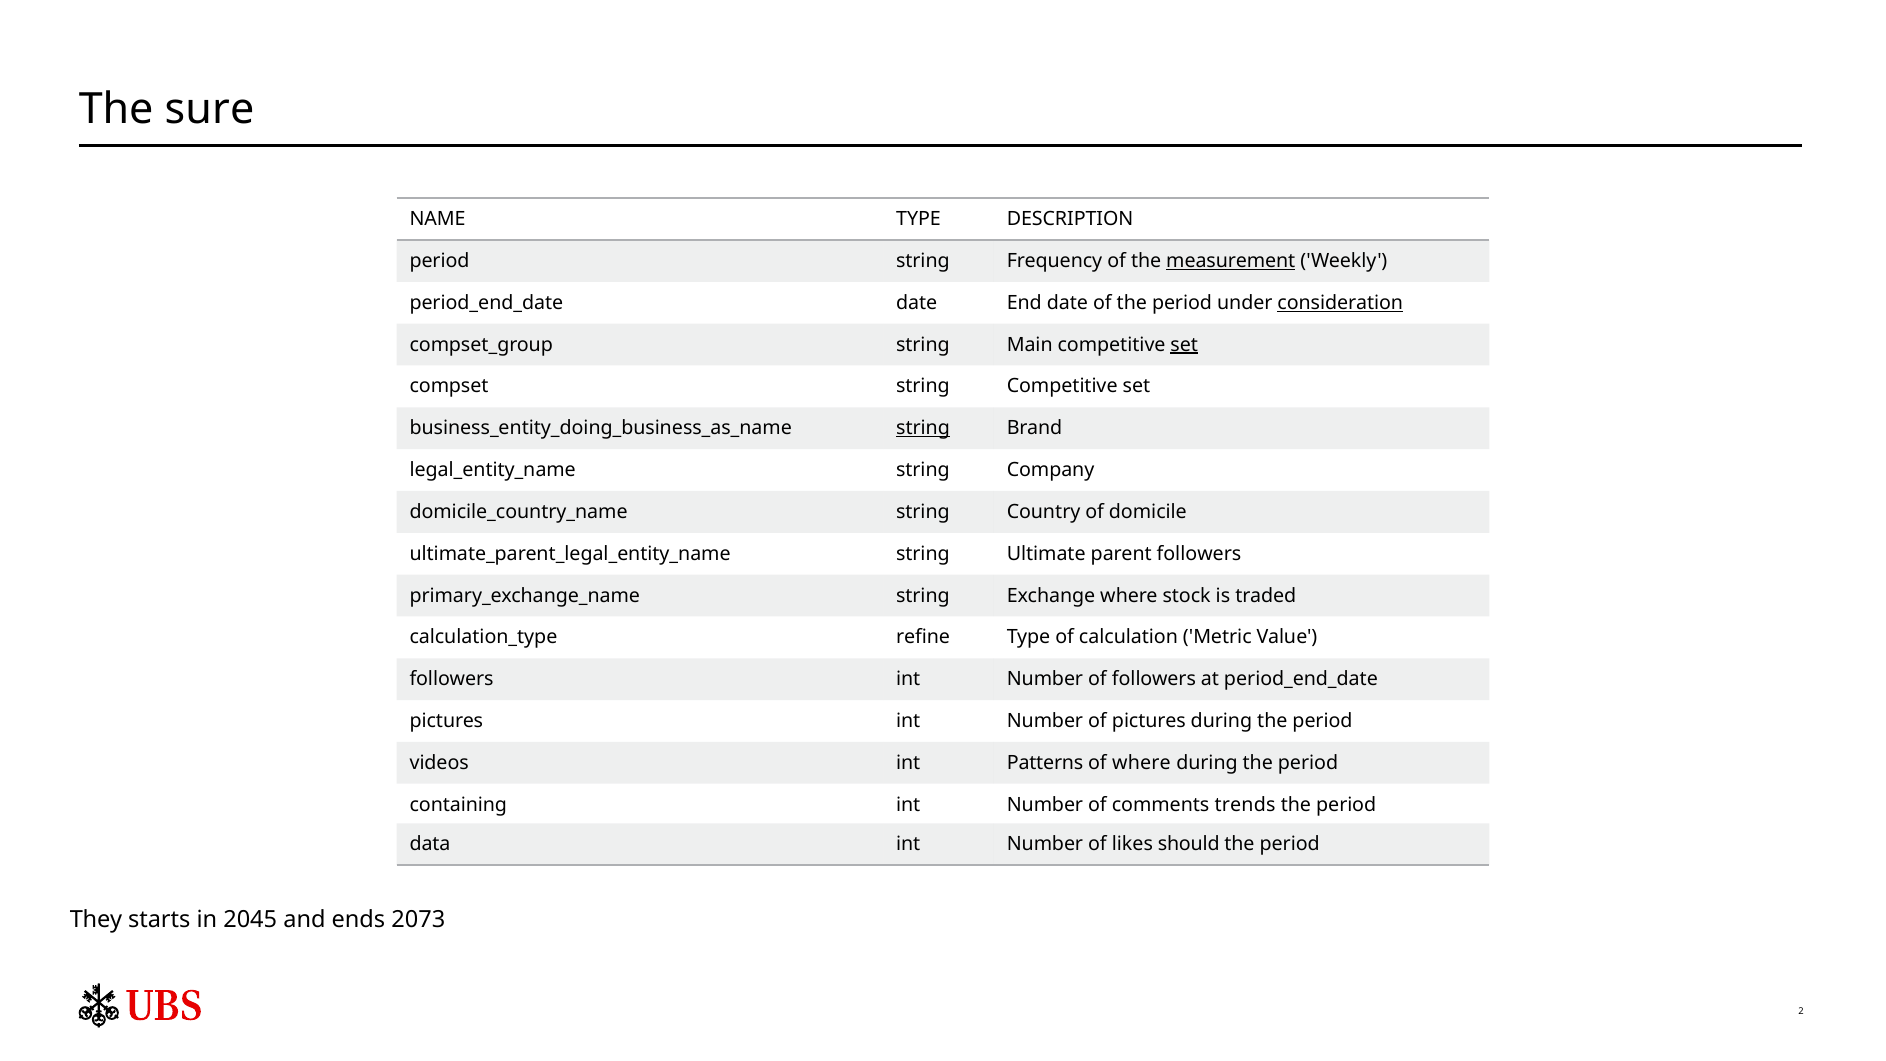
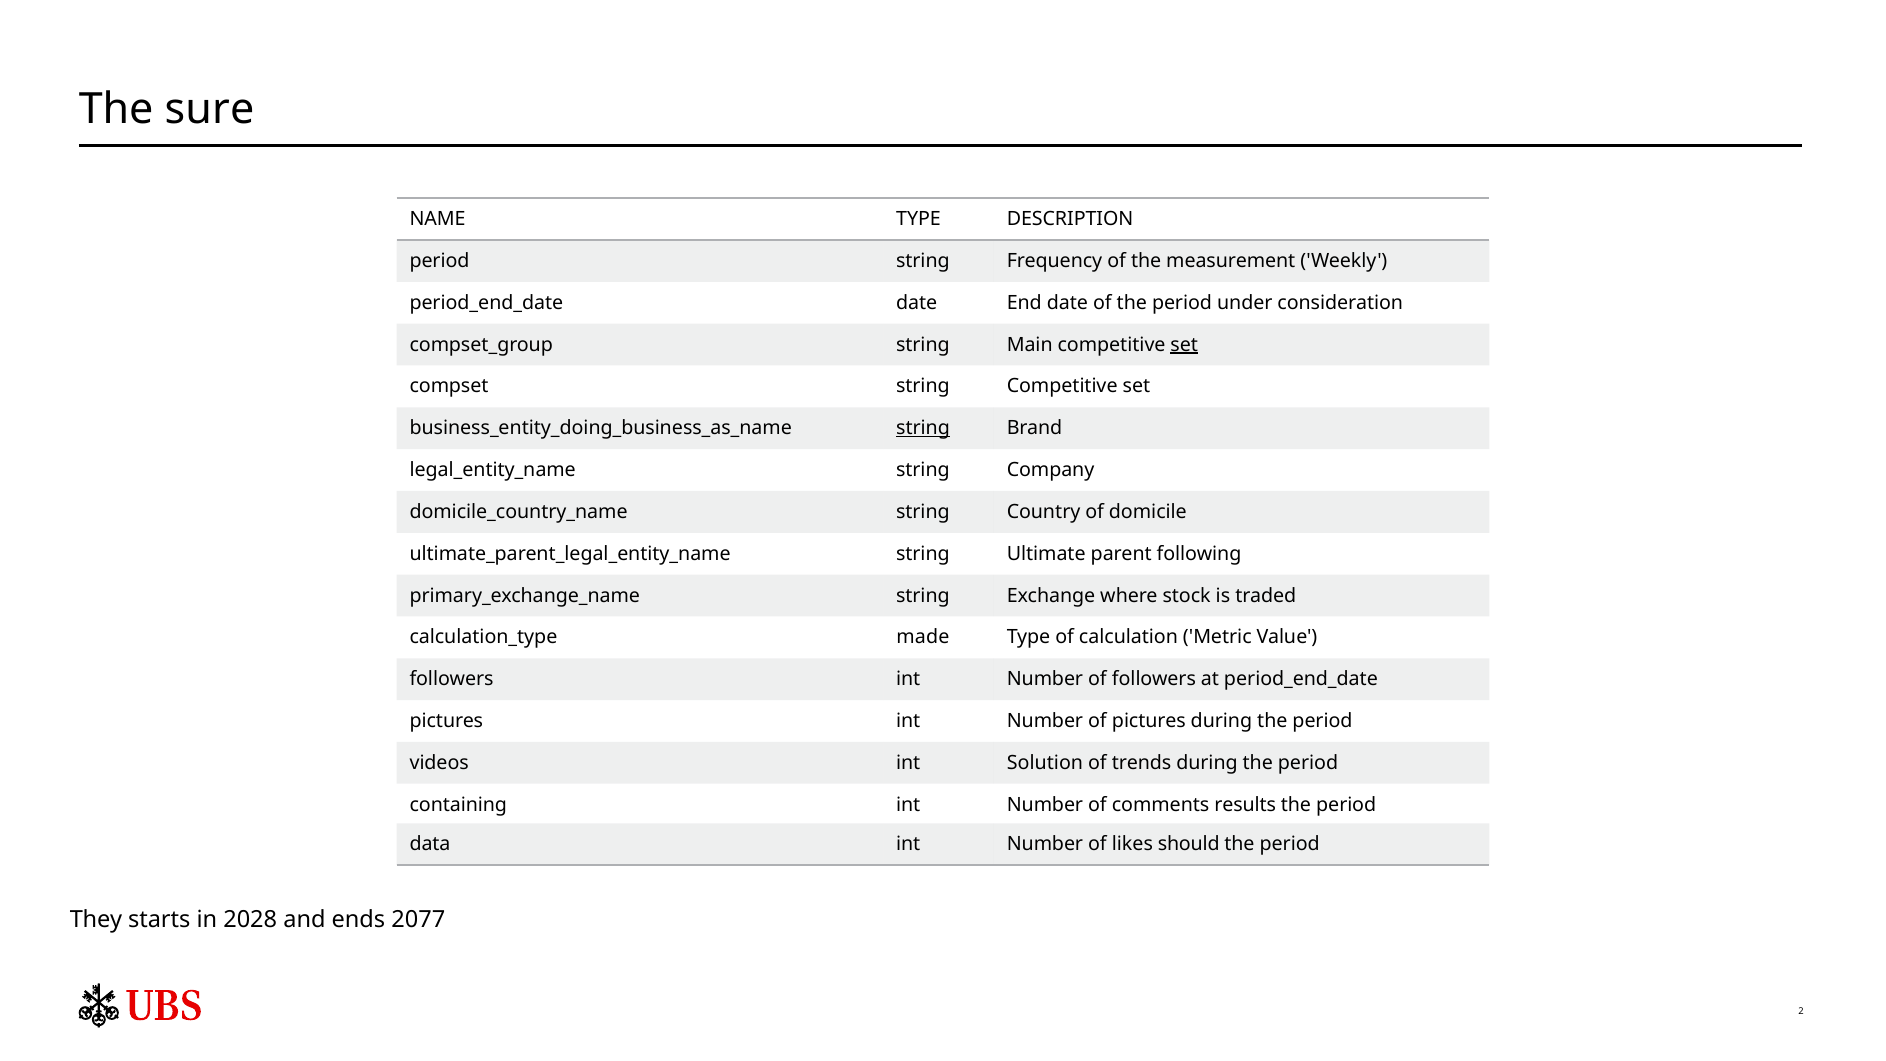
measurement underline: present -> none (1231, 261)
consideration underline: present -> none (1340, 303)
parent followers: followers -> following (1199, 554)
refine: refine -> made (923, 637)
Patterns: Patterns -> Solution (1045, 763)
of where: where -> trends (1142, 763)
trends: trends -> results (1245, 805)
2045: 2045 -> 2028 (250, 920)
2073: 2073 -> 2077 (418, 920)
